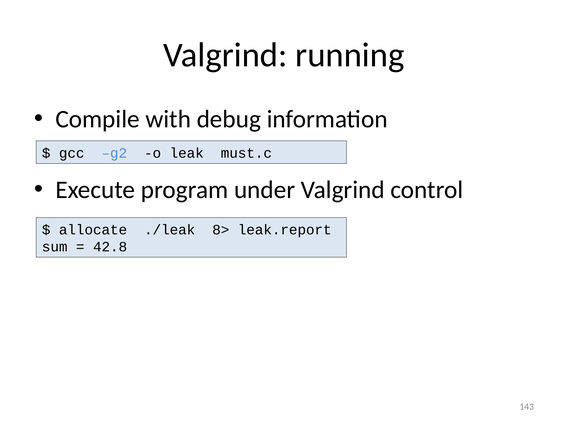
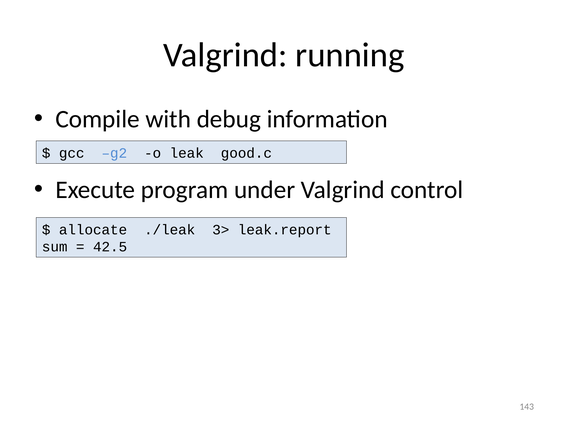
must.c: must.c -> good.c (246, 153)
8>: 8> -> 3> (221, 230)
42.8: 42.8 -> 42.5 (110, 247)
